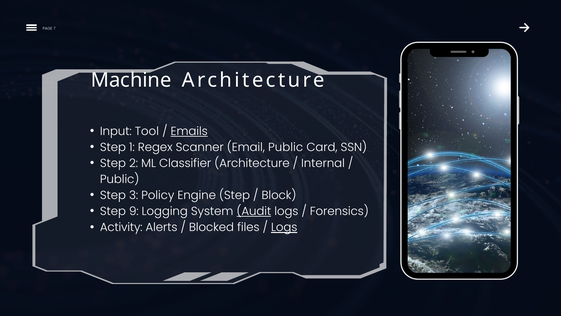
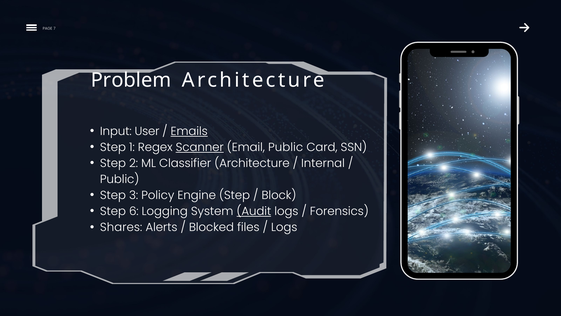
Machine: Machine -> Problem (131, 80)
Tool: Tool -> User (147, 131)
Scanner underline: none -> present (200, 147)
9: 9 -> 6 (134, 211)
Activity: Activity -> Shares (121, 227)
Logs underline: present -> none (284, 227)
